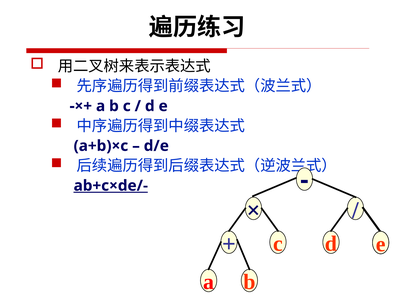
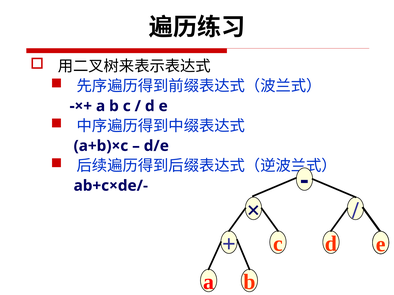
ab+c×de/- underline: present -> none (111, 186)
